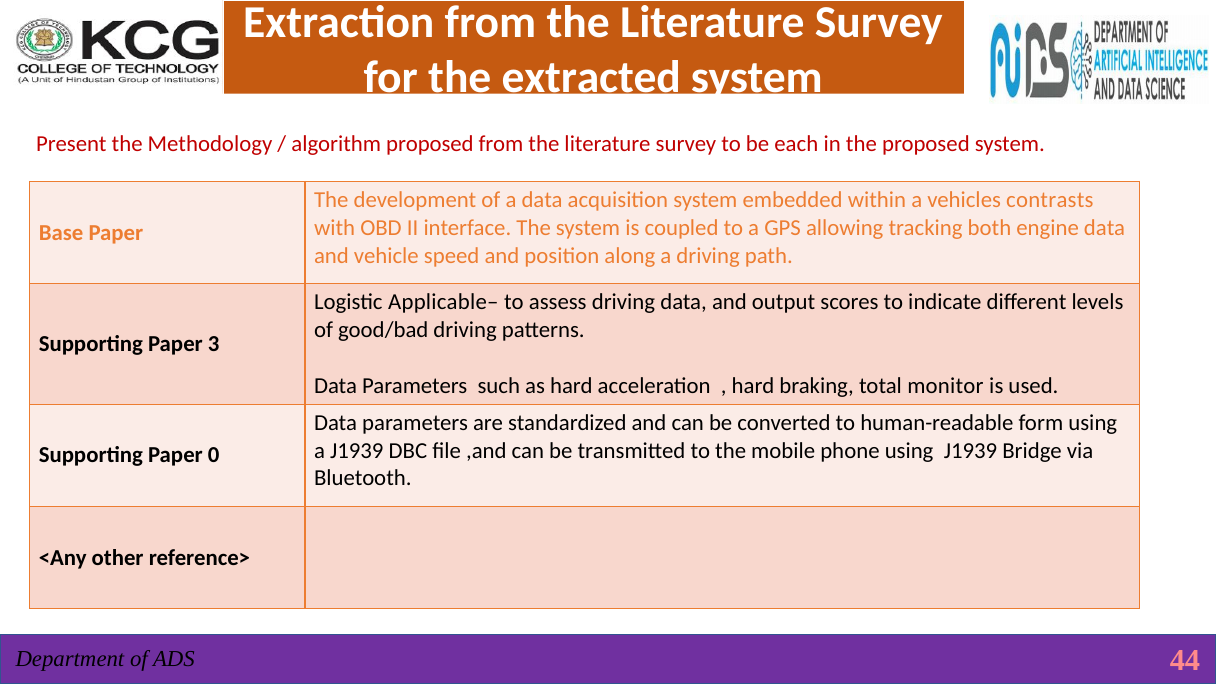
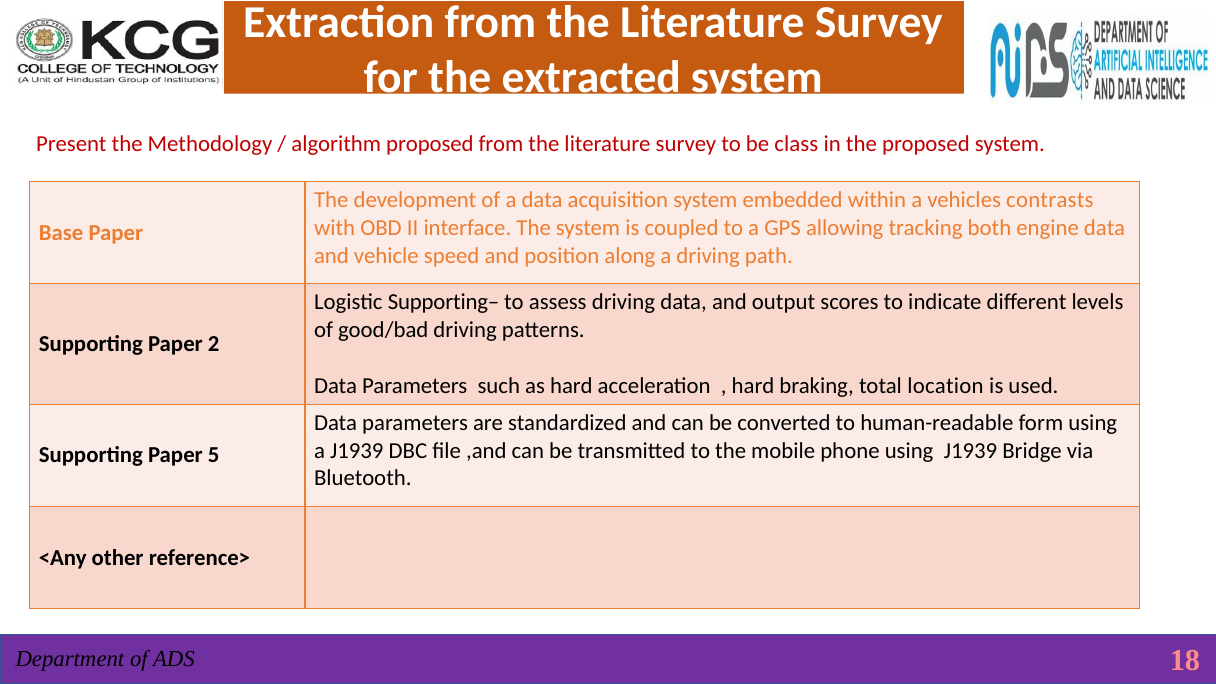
each: each -> class (796, 144)
Applicable–: Applicable– -> Supporting– (444, 302)
3: 3 -> 2 (214, 344)
monitor: monitor -> location (945, 386)
0: 0 -> 5 (214, 455)
44: 44 -> 18 (1185, 661)
